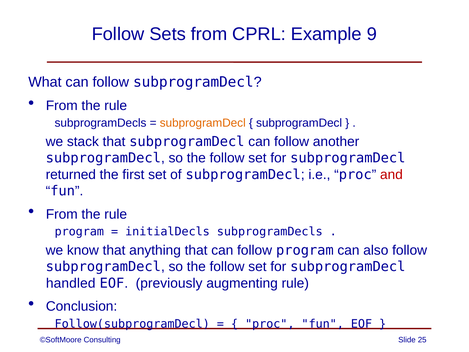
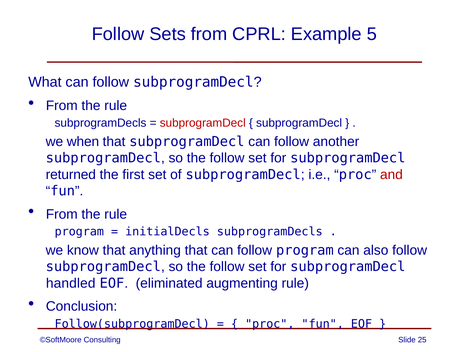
9: 9 -> 5 (372, 34)
subprogramDecl colour: orange -> red (203, 123)
stack: stack -> when (83, 142)
previously: previously -> eliminated (169, 283)
